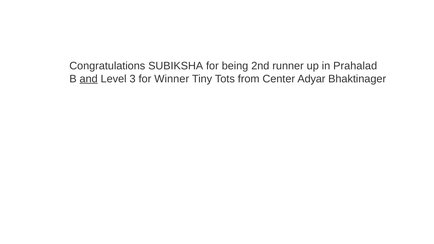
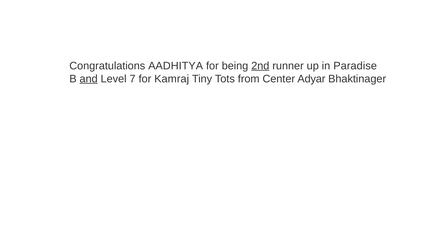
SUBIKSHA: SUBIKSHA -> AADHITYA (176, 66)
2nd underline: none -> present (260, 66)
Prahalad: Prahalad -> Paradise (355, 66)
3: 3 -> 7 (133, 79)
Winner: Winner -> Kamraj (172, 79)
